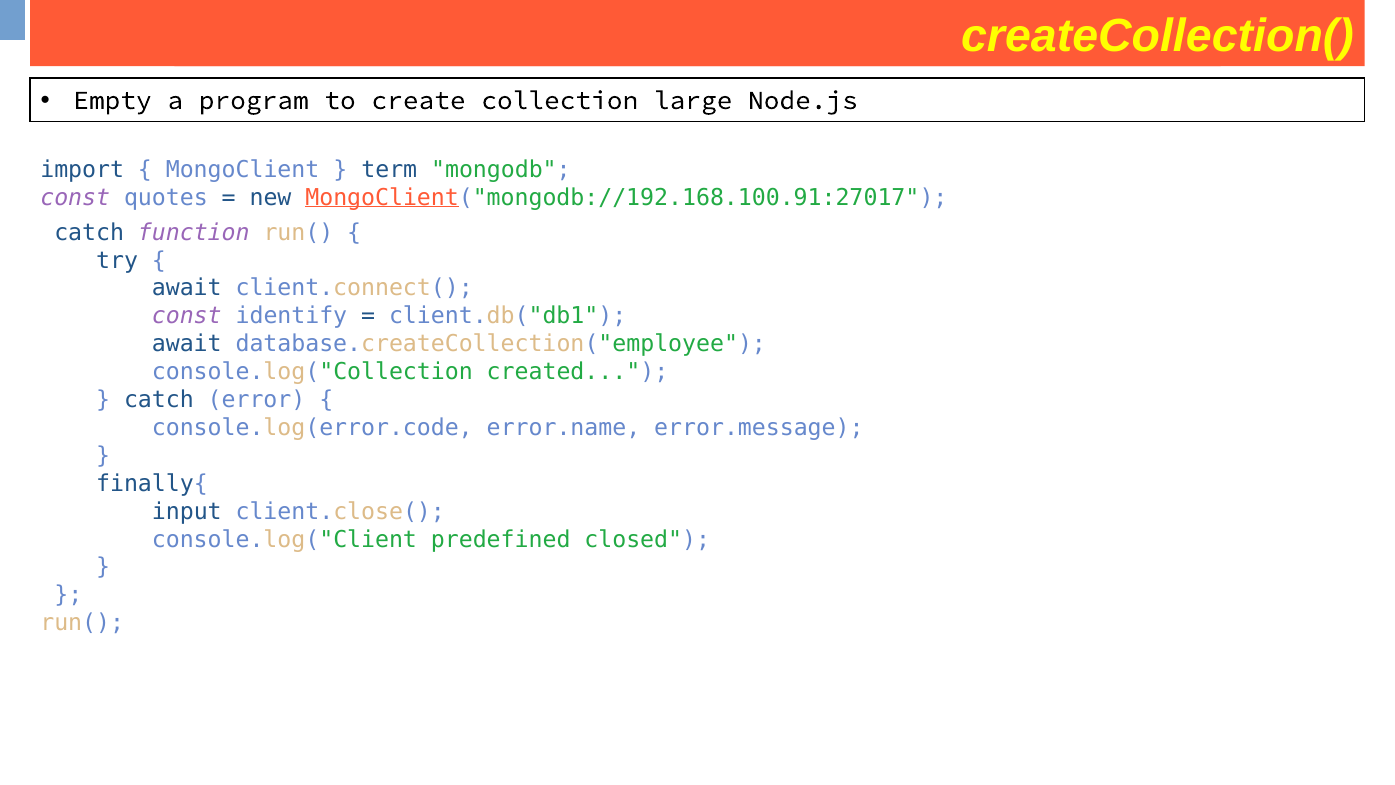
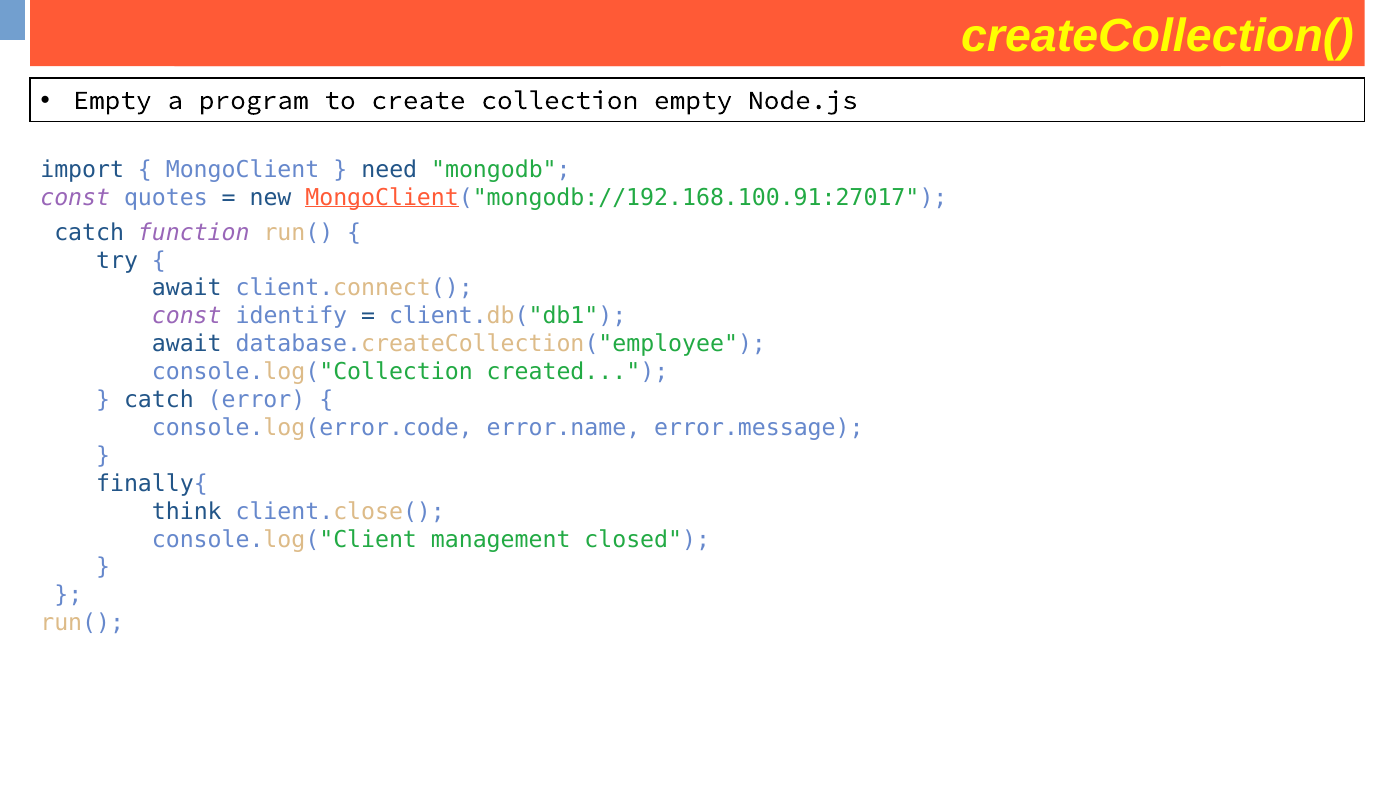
collection large: large -> empty (693, 100)
term: term -> need (389, 170)
input: input -> think (187, 511)
predefined: predefined -> management (501, 539)
